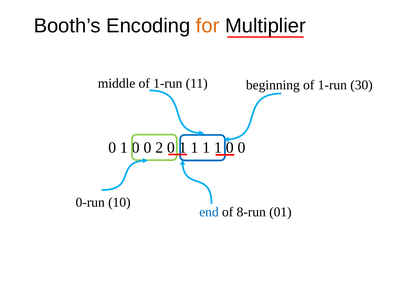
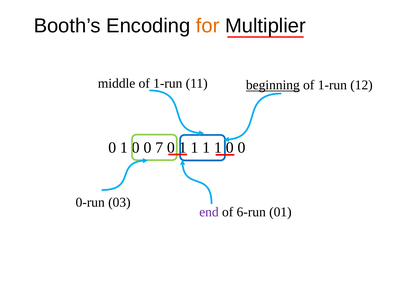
beginning underline: none -> present (273, 85)
30: 30 -> 12 (362, 85)
2: 2 -> 7 (159, 148)
10: 10 -> 03 (119, 202)
end colour: blue -> purple (209, 212)
8-run: 8-run -> 6-run (251, 212)
